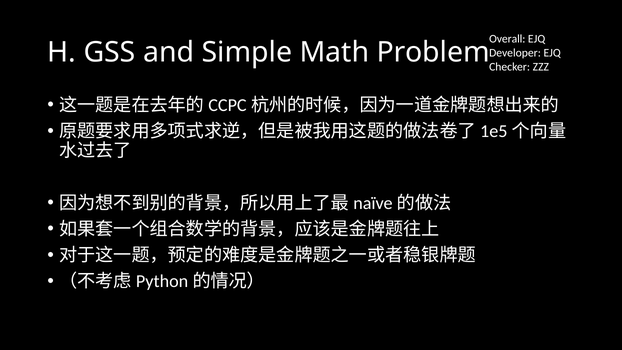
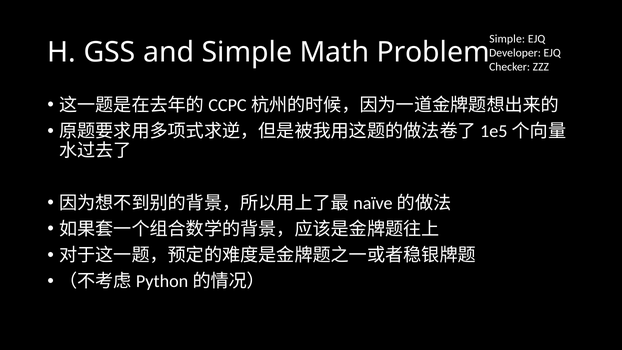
Overall: Overall -> Simple (507, 39)
